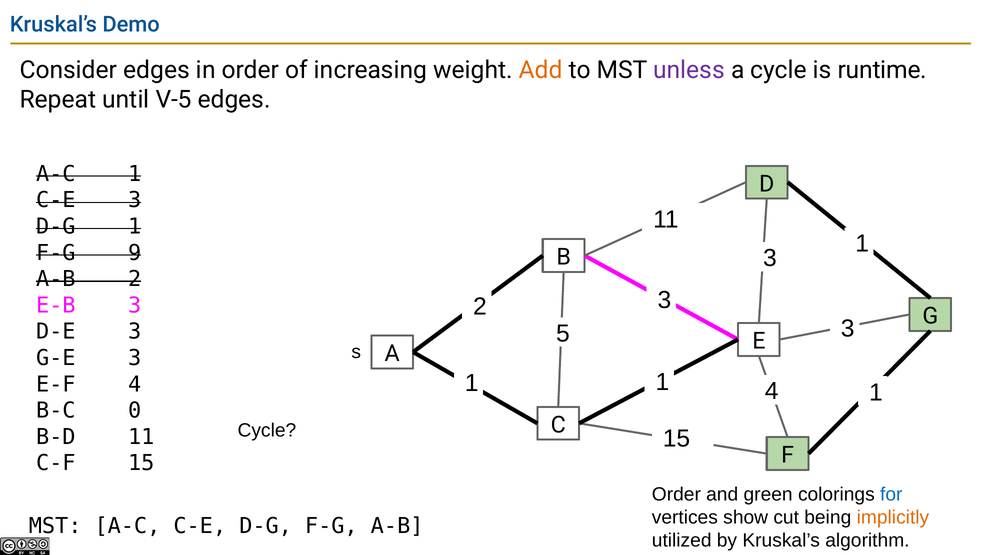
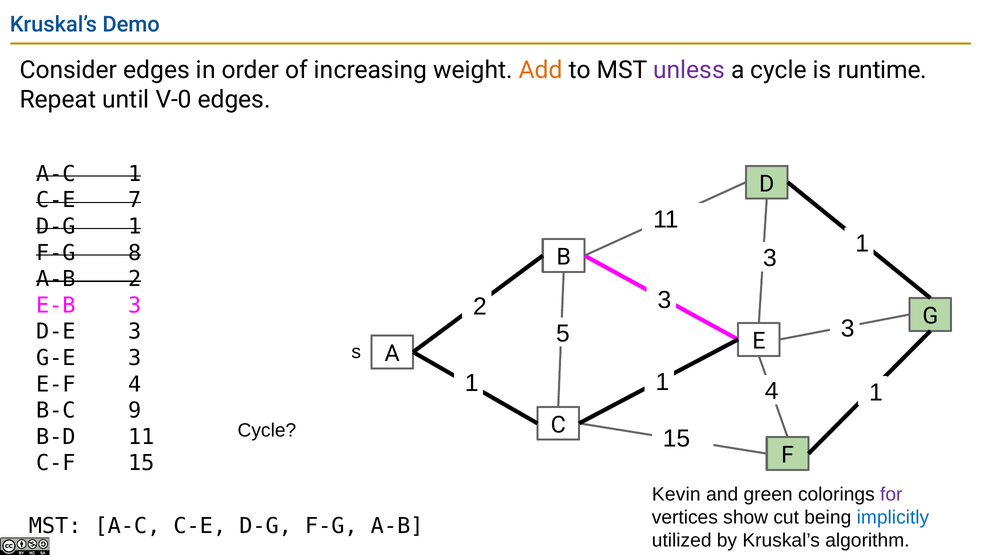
V-5: V-5 -> V-0 (174, 100)
C-E 3: 3 -> 7 (135, 200)
9: 9 -> 8 (135, 253)
0: 0 -> 9 (135, 410)
Order: Order -> Kevin (676, 494)
for colour: blue -> purple (891, 494)
implicitly colour: orange -> blue (893, 517)
